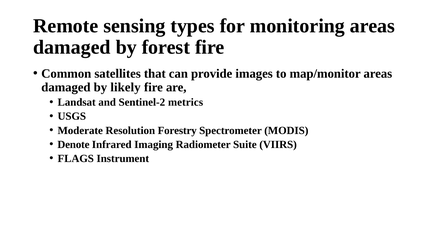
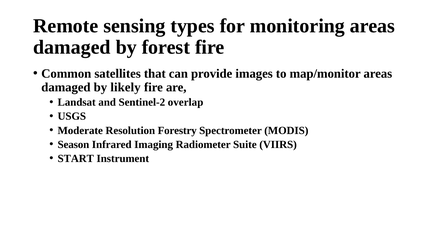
metrics: metrics -> overlap (186, 102)
Denote: Denote -> Season (73, 144)
FLAGS: FLAGS -> START (76, 158)
